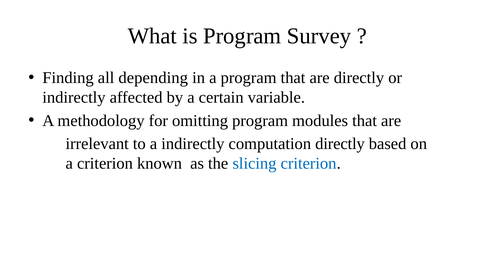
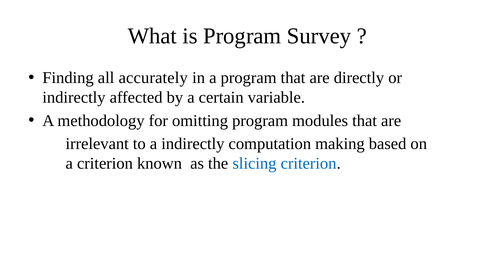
depending: depending -> accurately (153, 78)
computation directly: directly -> making (340, 144)
